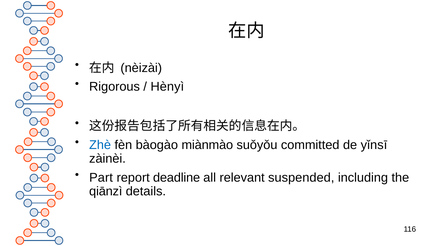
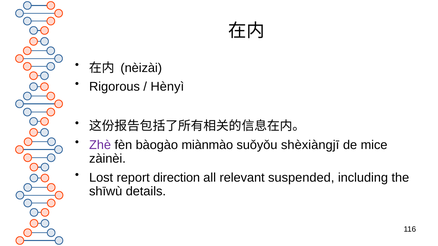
Zhè colour: blue -> purple (100, 145)
committed: committed -> shèxiàngjī (310, 145)
yǐnsī: yǐnsī -> mice (374, 145)
Part: Part -> Lost (101, 178)
deadline: deadline -> direction (177, 178)
qiānzì: qiānzì -> shīwù (106, 192)
